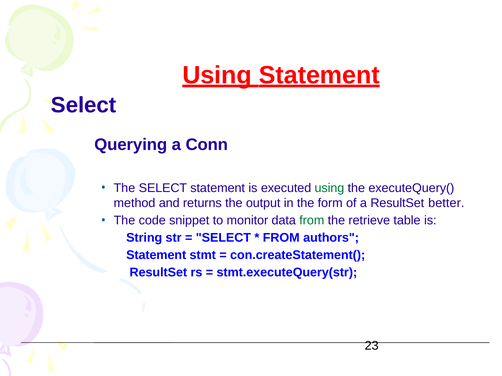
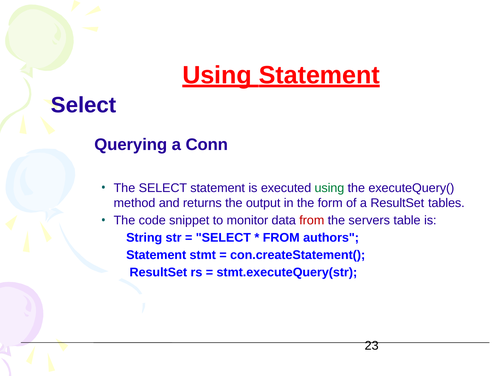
better: better -> tables (446, 203)
from colour: green -> red (312, 221)
retrieve: retrieve -> servers (369, 221)
